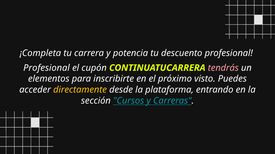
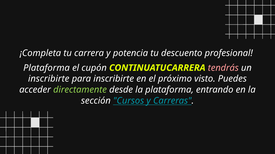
Profesional: Profesional -> Plataforma (47, 68)
elementos: elementos -> inscribirte (49, 79)
directamente colour: yellow -> light green (80, 90)
